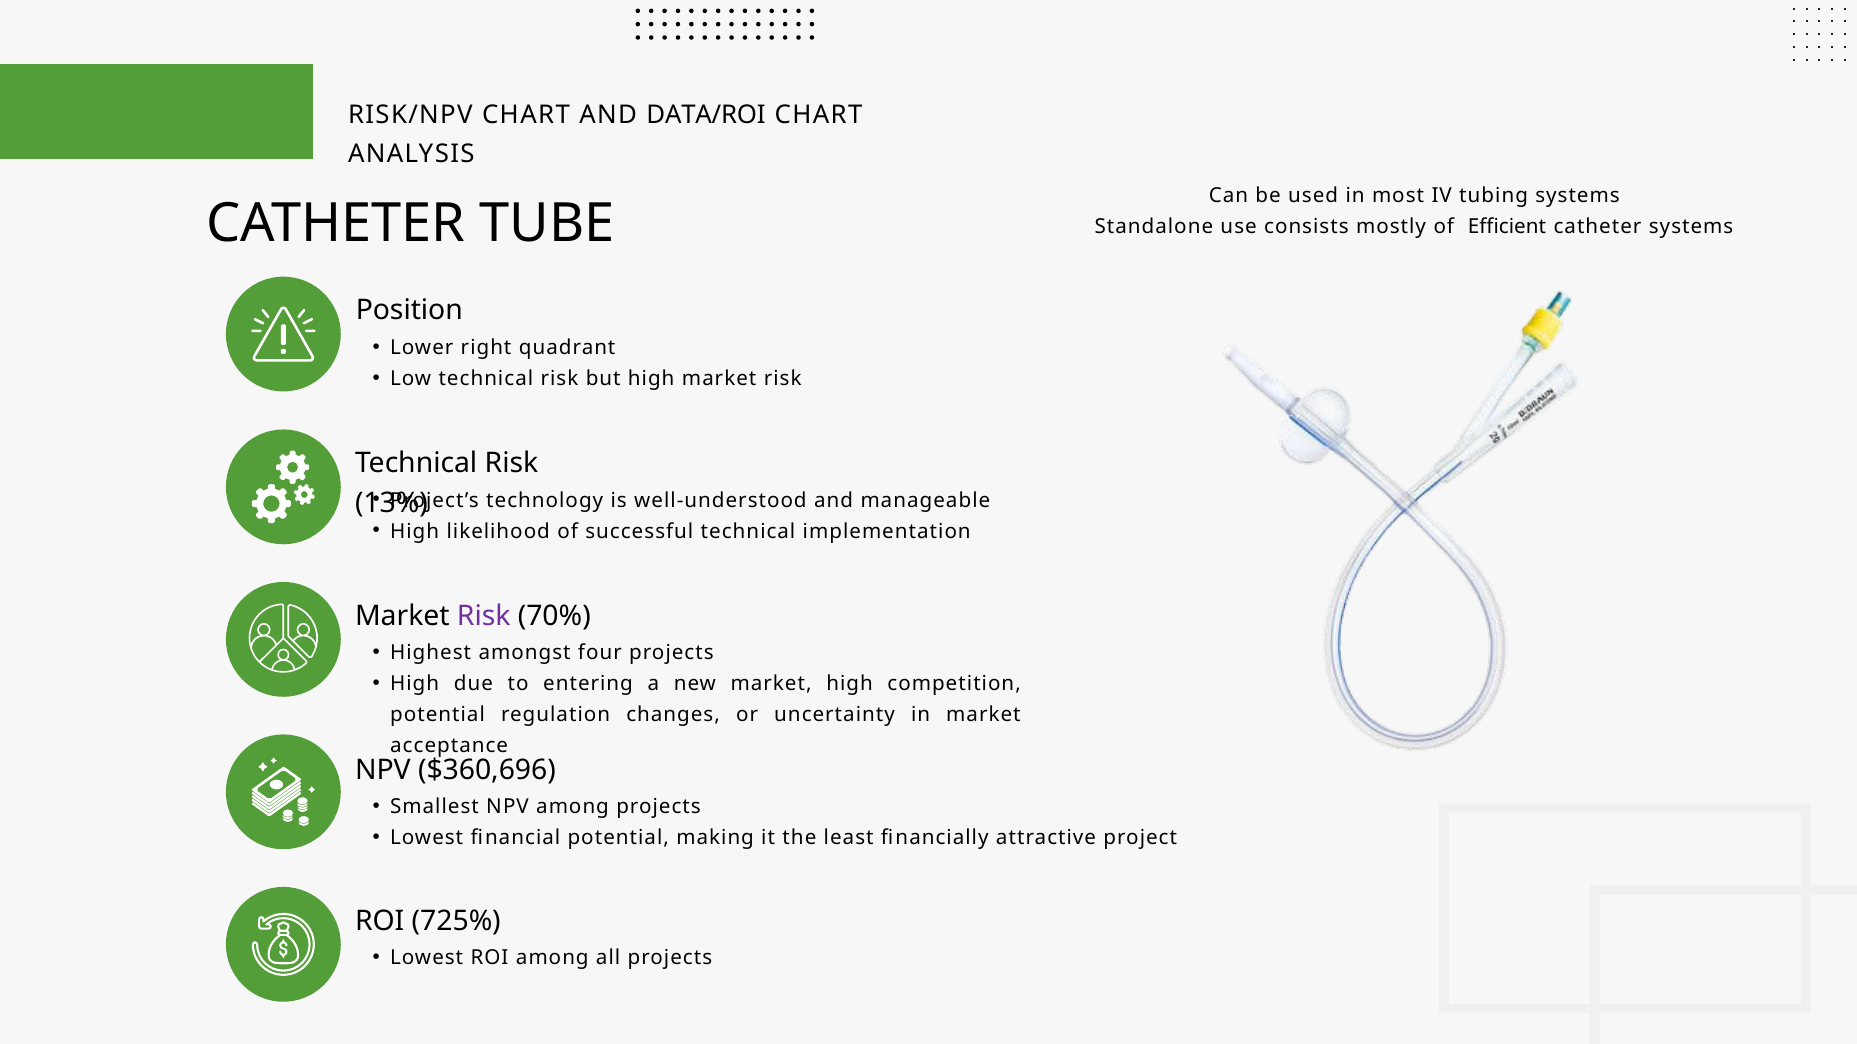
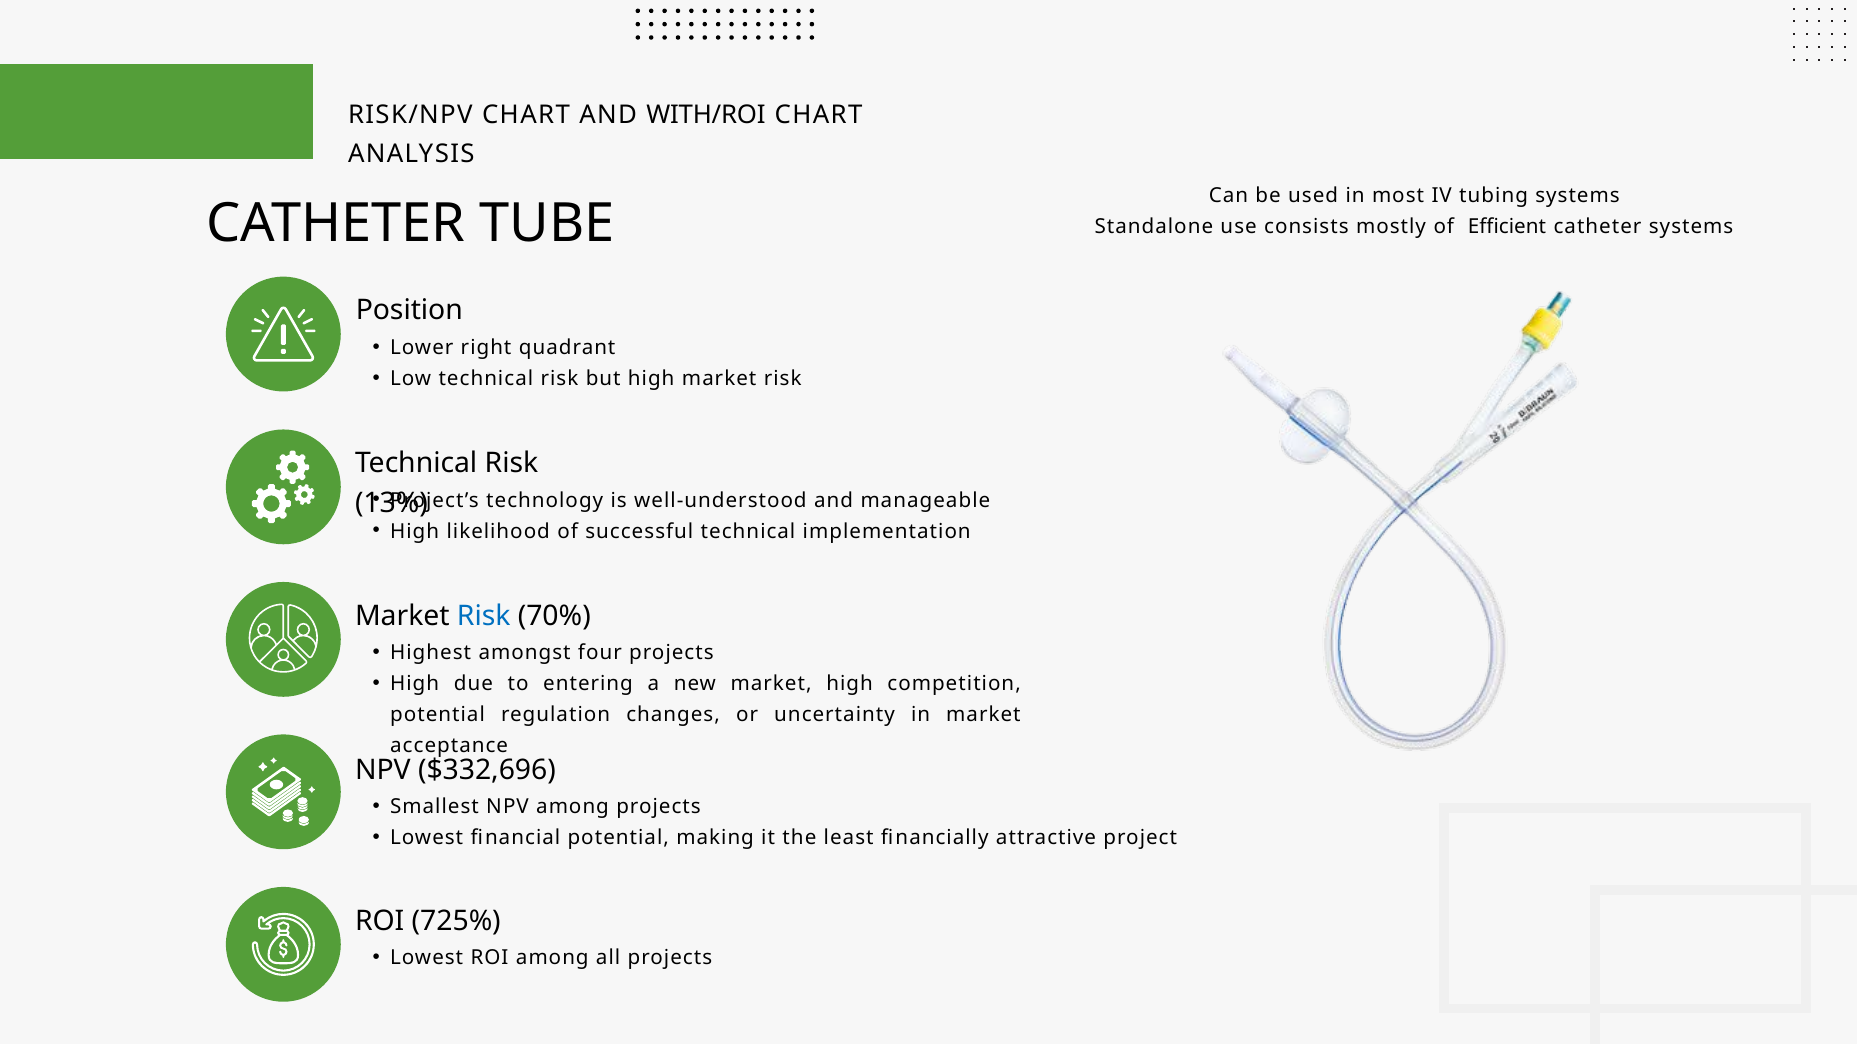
DATA/ROI: DATA/ROI -> WITH/ROI (706, 115)
Risk colour: purple -> blue (484, 616)
$360,696: $360,696 -> $332,696 (487, 770)
